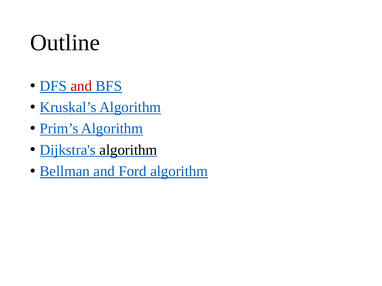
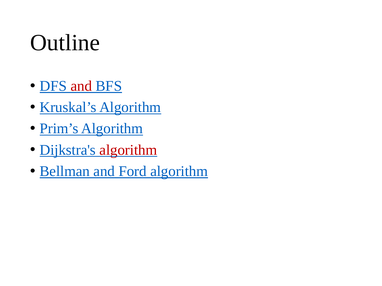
algorithm colour: black -> red (128, 150)
